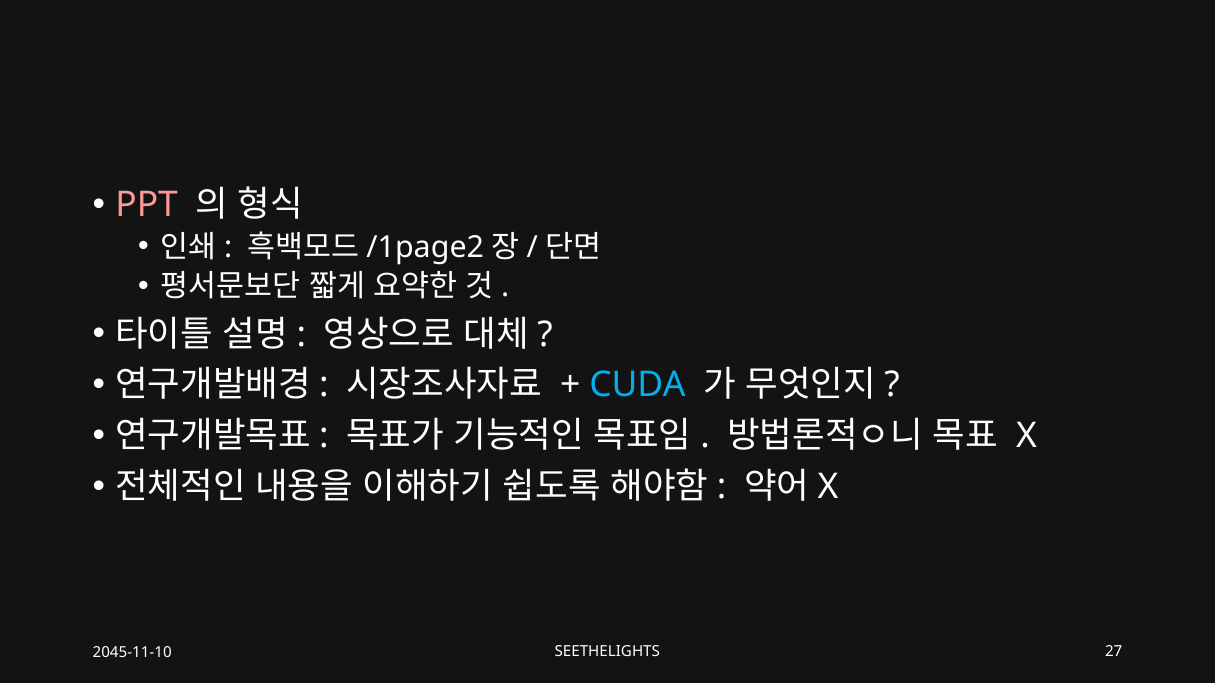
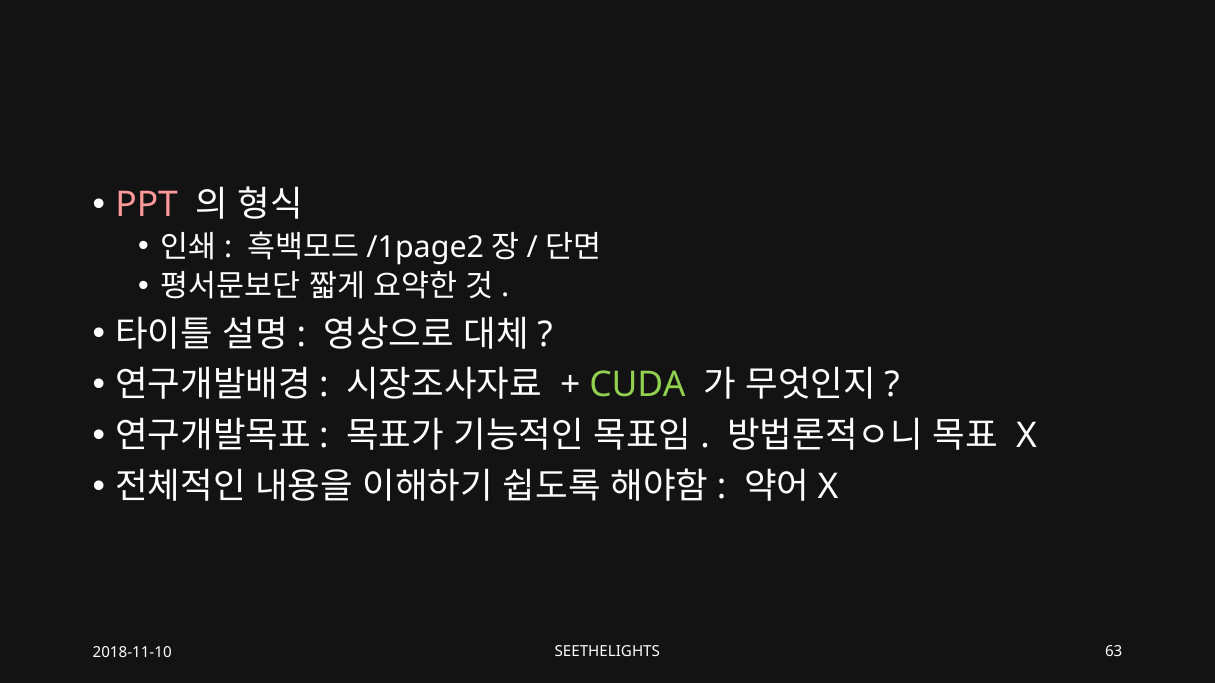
CUDA colour: light blue -> light green (638, 386)
27: 27 -> 63 (1114, 651)
2045-11-10: 2045-11-10 -> 2018-11-10 (132, 653)
